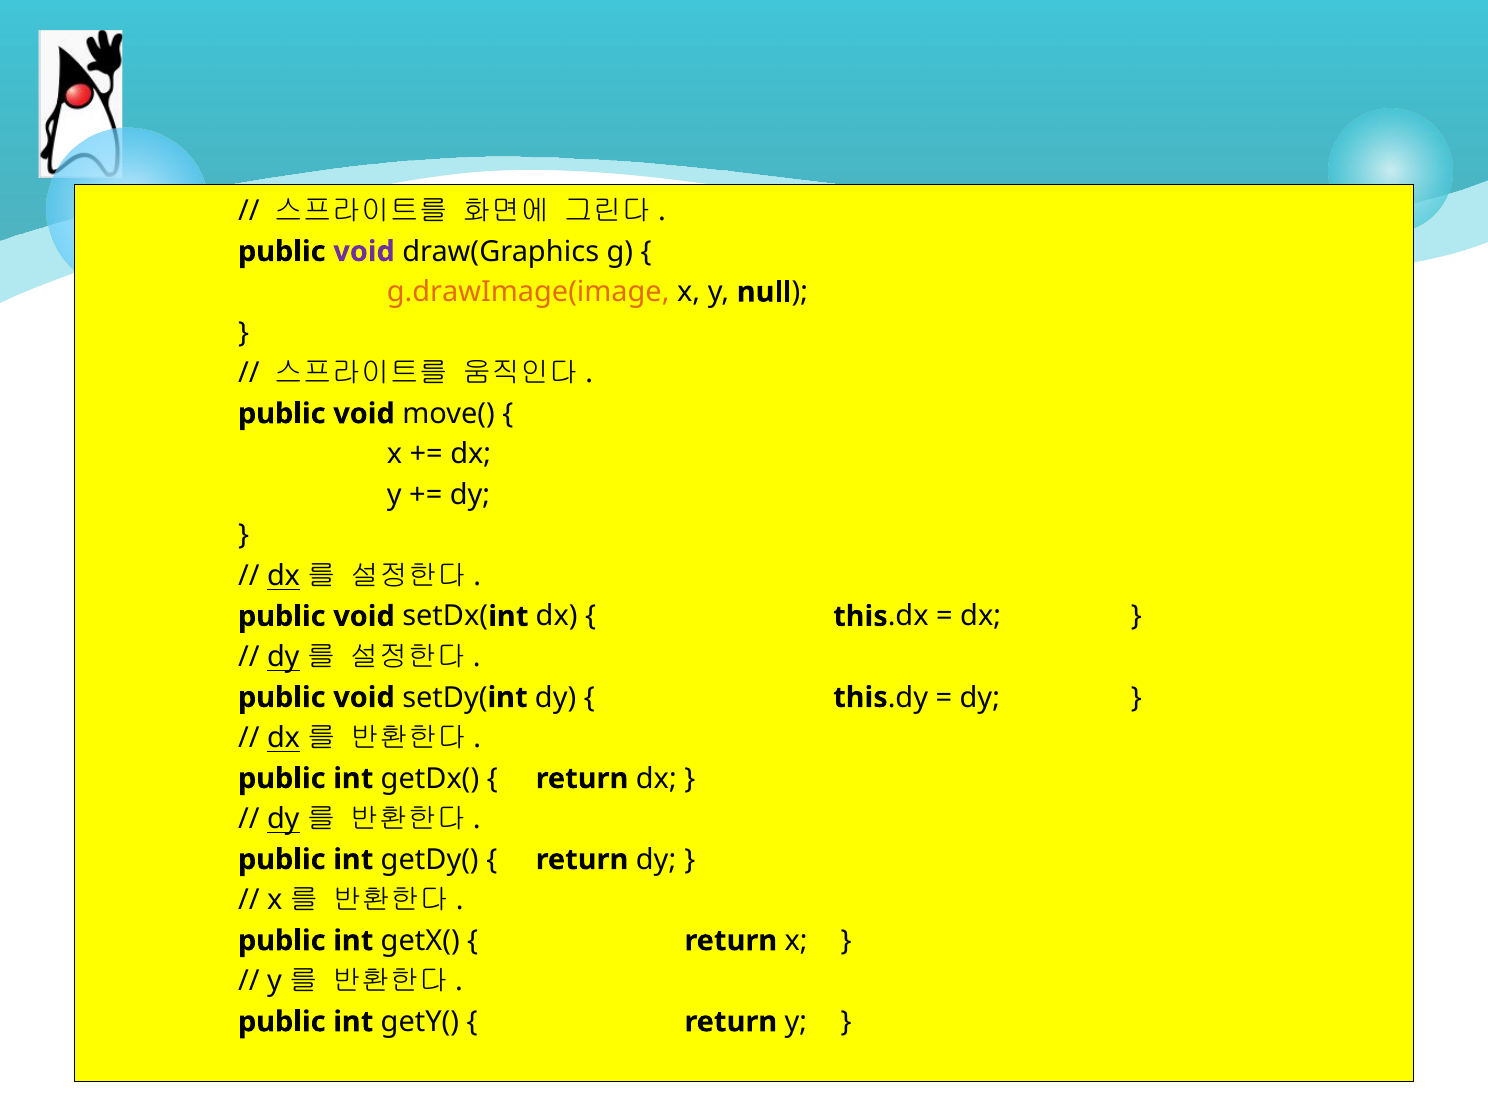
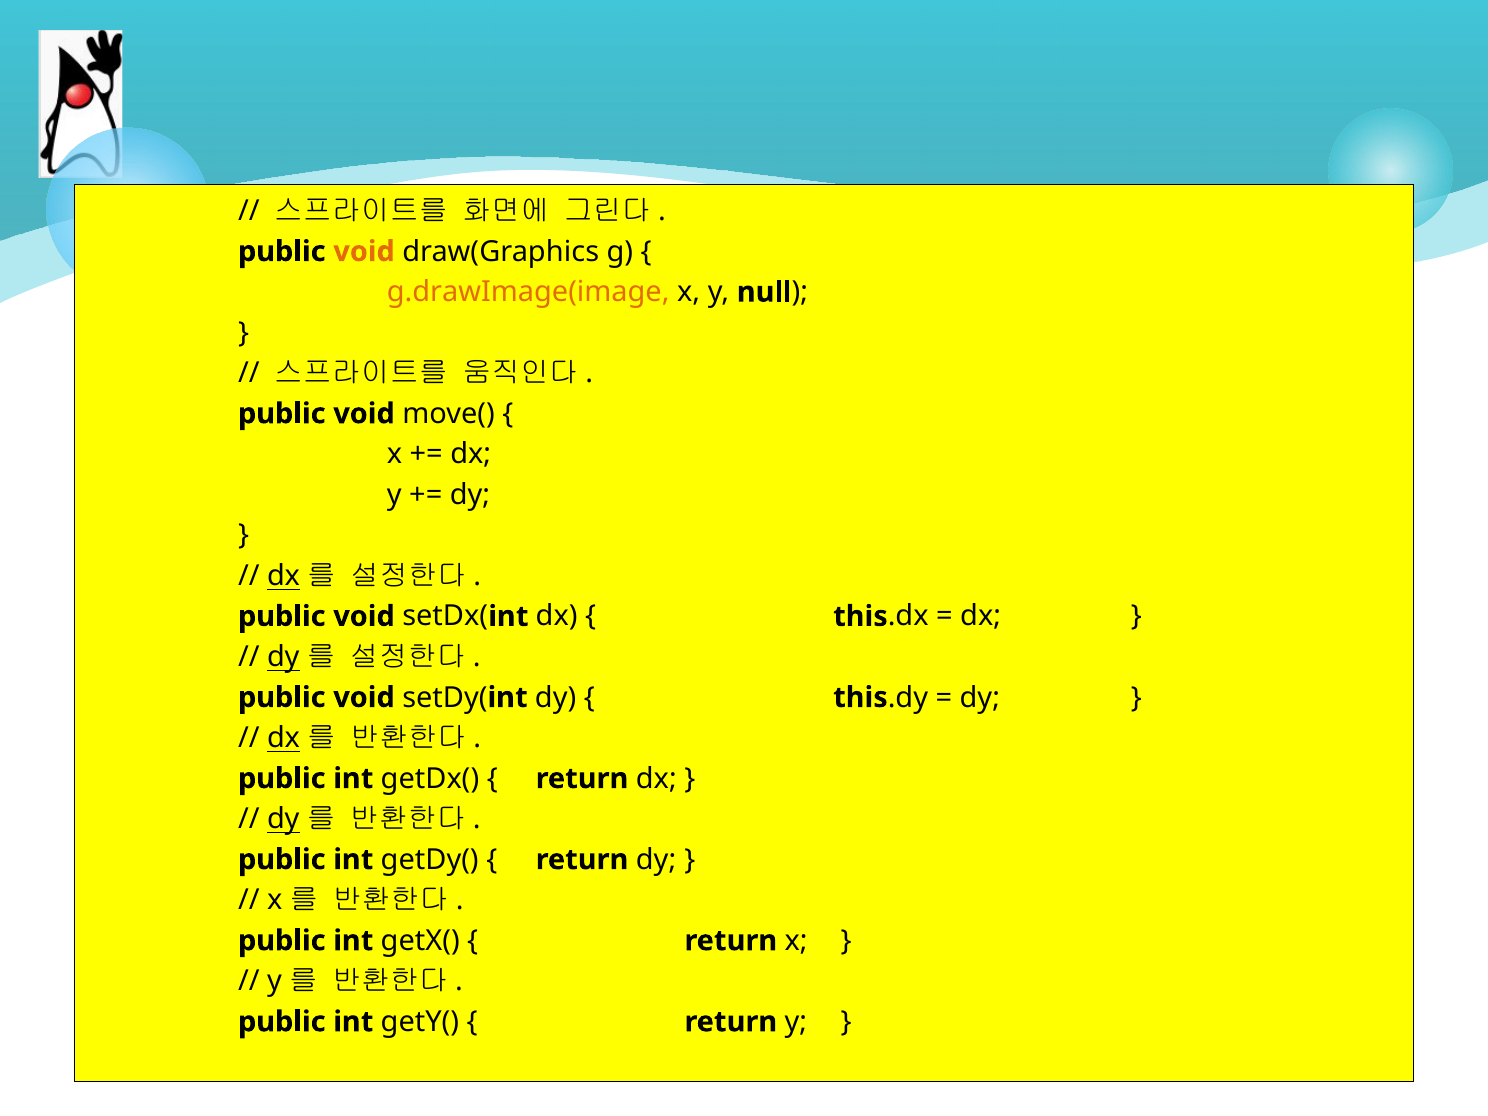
void colour: purple -> orange (364, 252)
